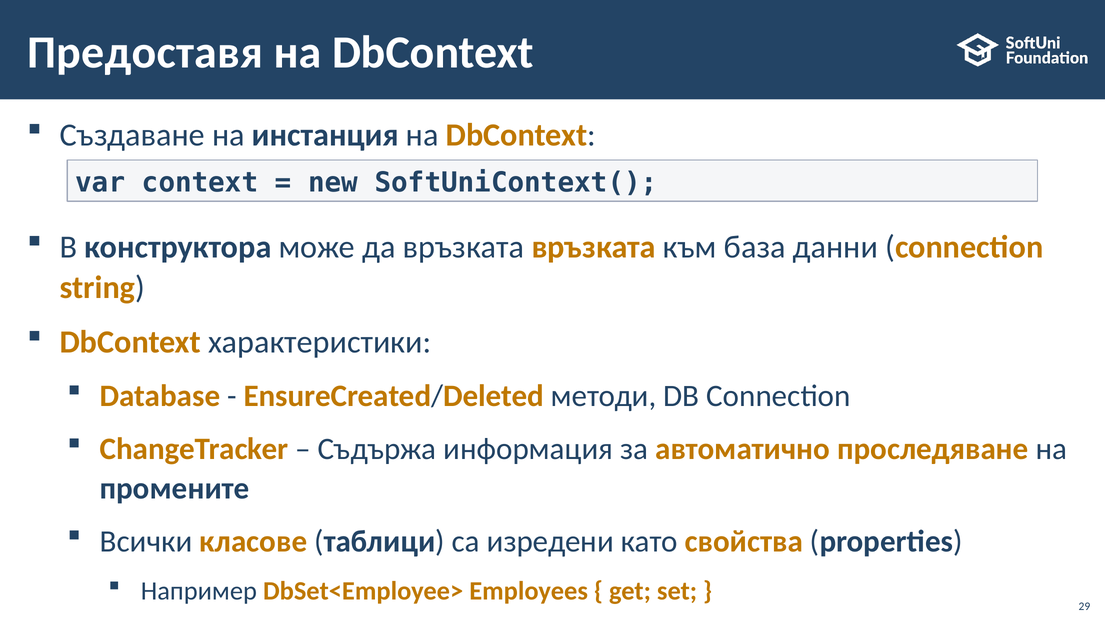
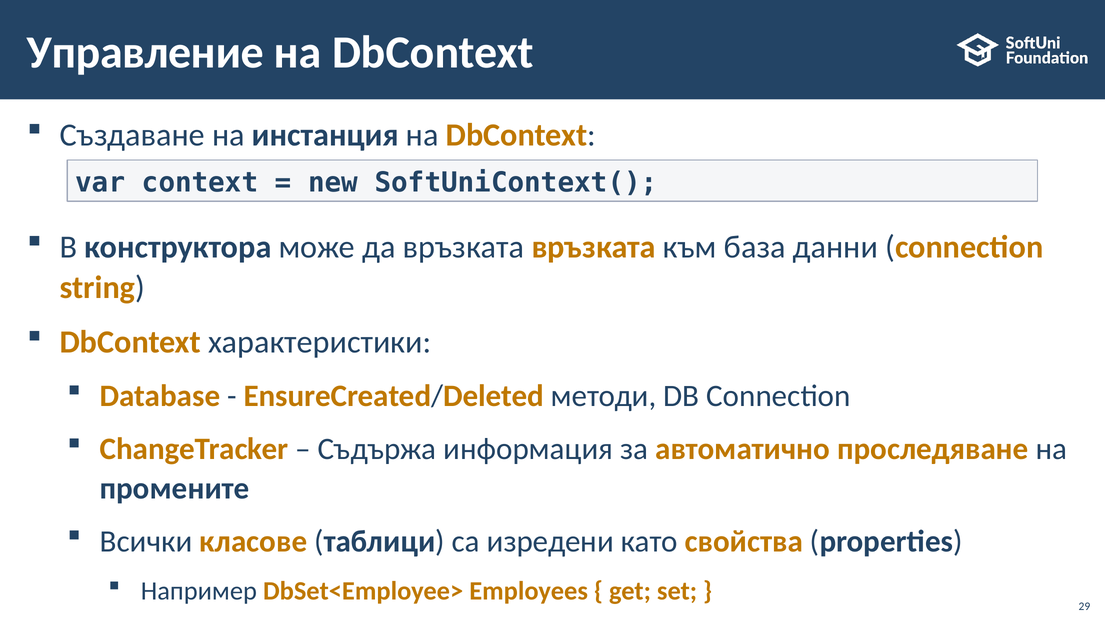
Предоставя: Предоставя -> Управление (145, 52)
